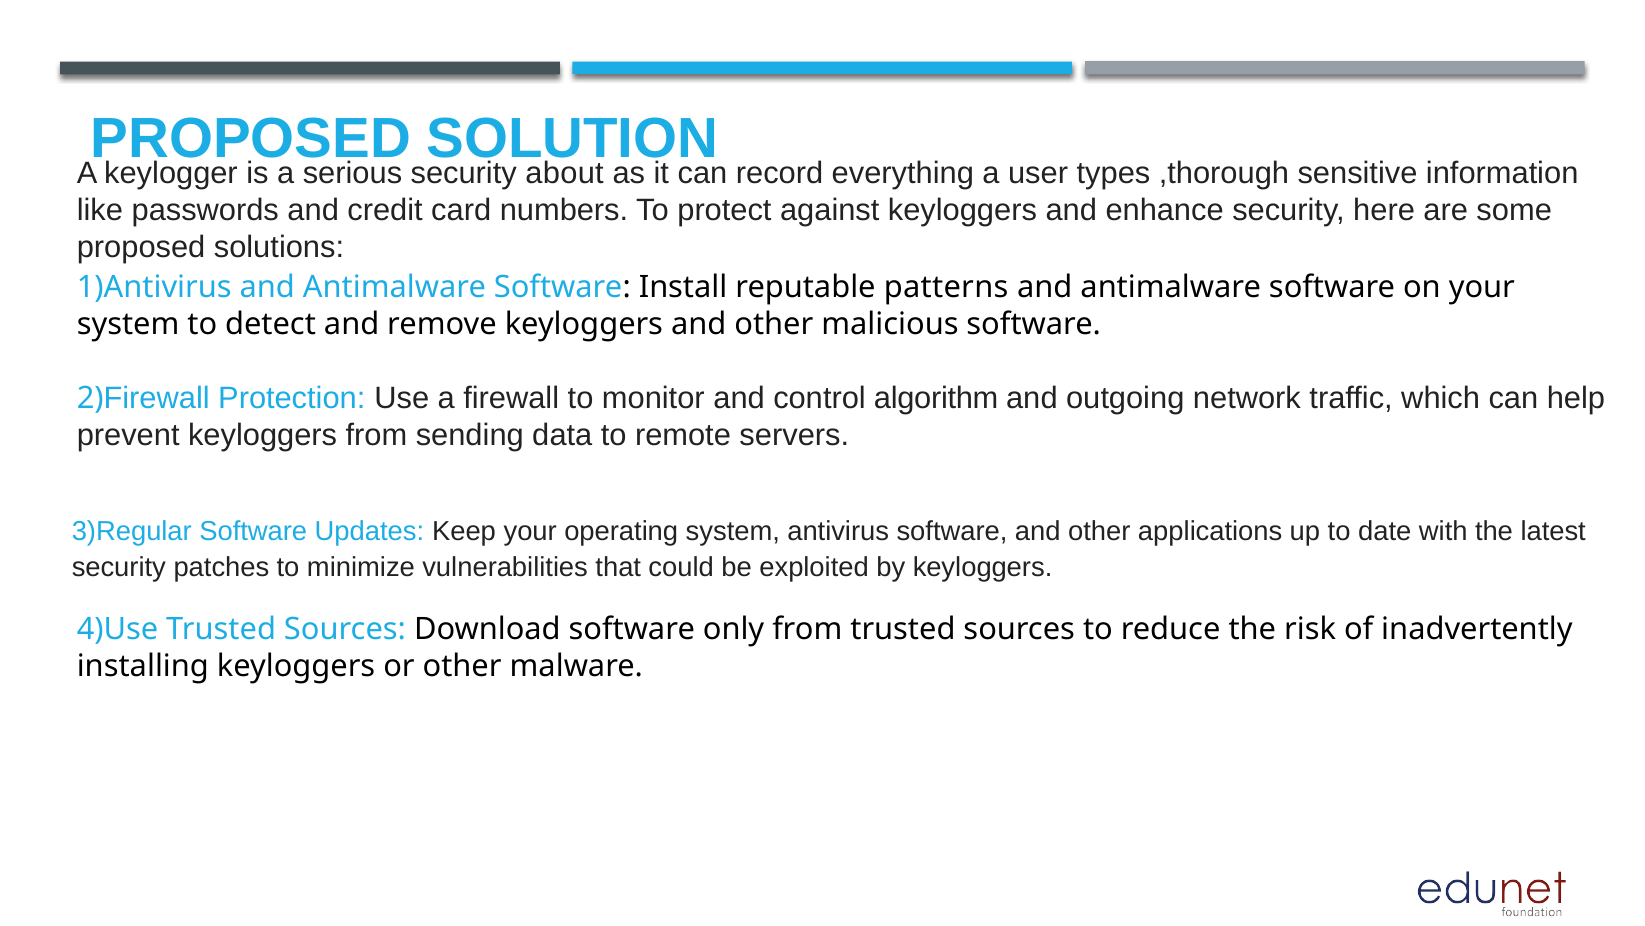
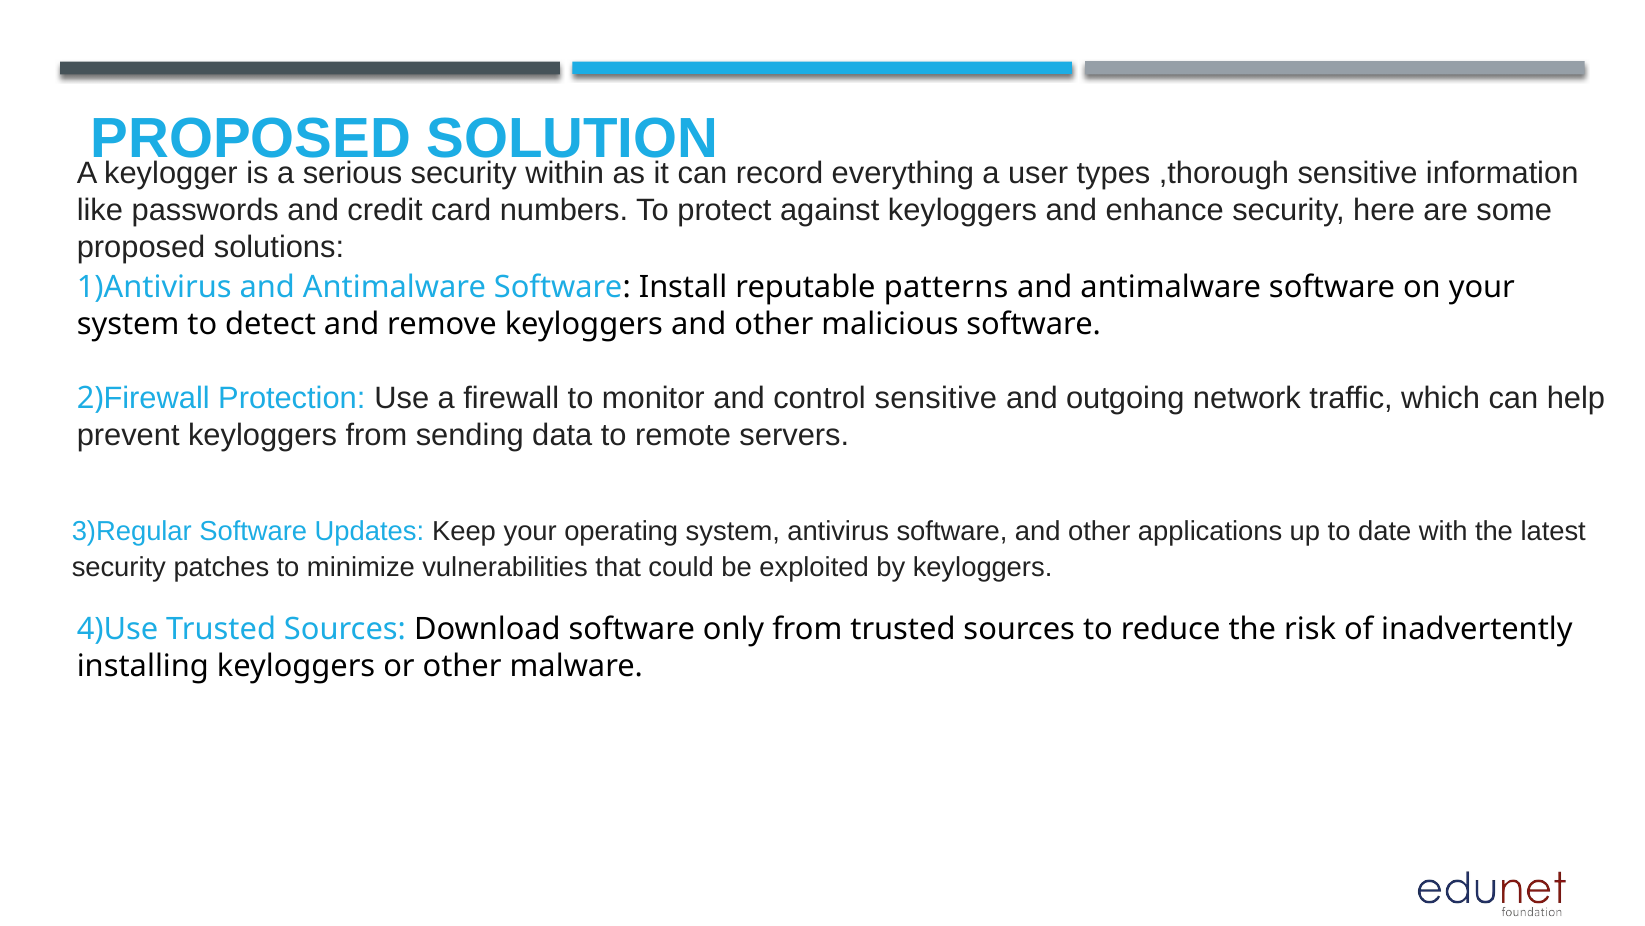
about: about -> within (565, 173)
control algorithm: algorithm -> sensitive (936, 398)
